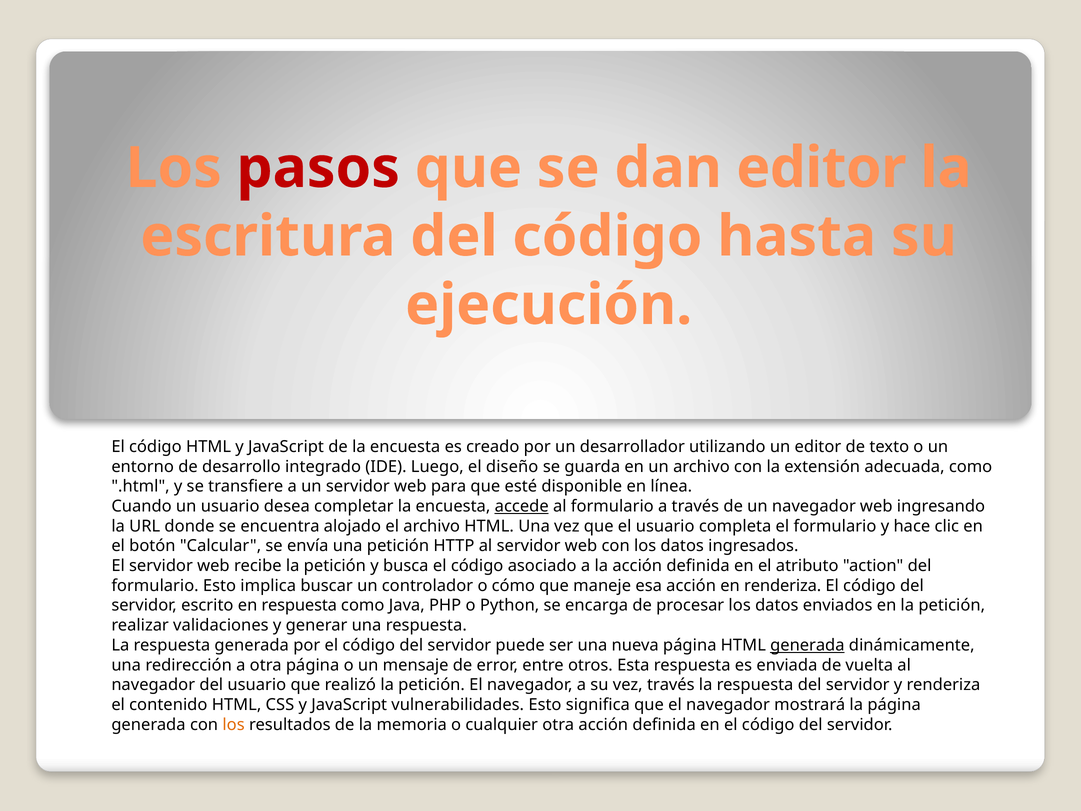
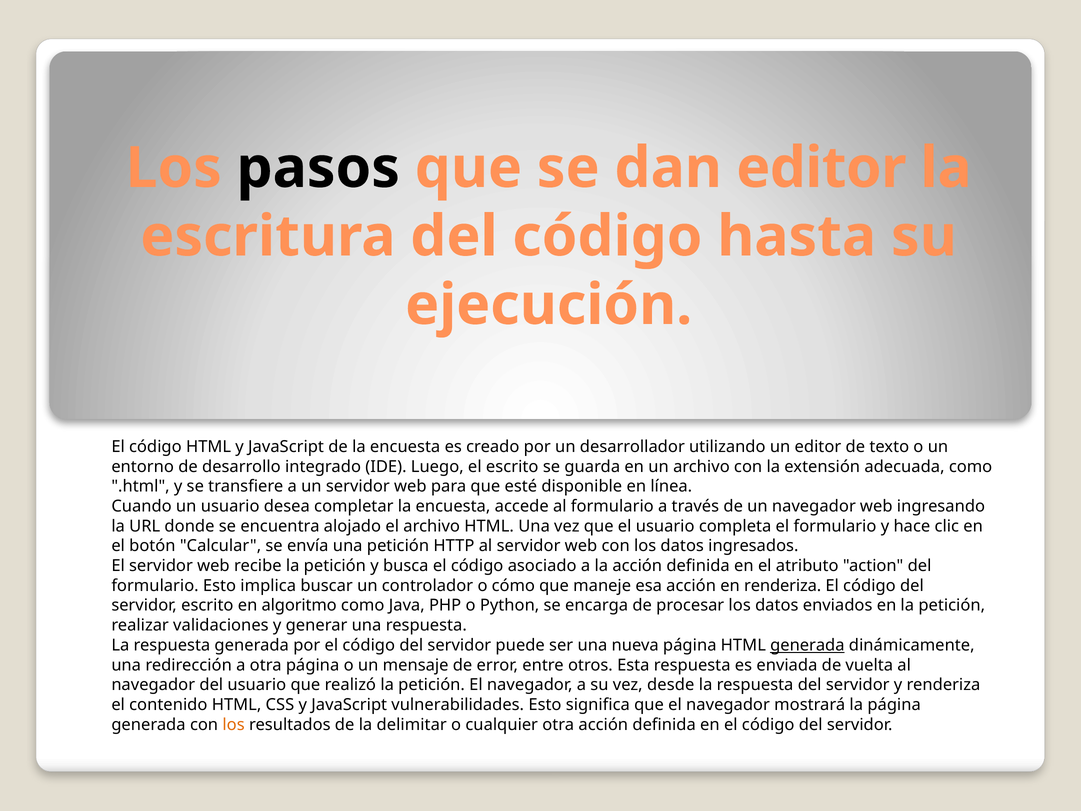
pasos colour: red -> black (318, 168)
el diseño: diseño -> escrito (512, 467)
accede underline: present -> none (522, 506)
en respuesta: respuesta -> algoritmo (299, 605)
vez través: través -> desde (671, 685)
memoria: memoria -> delimitar (412, 724)
